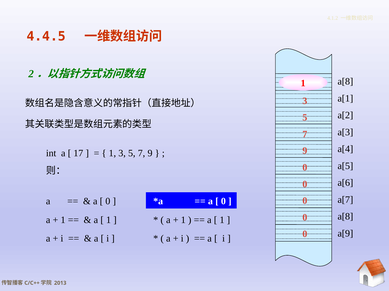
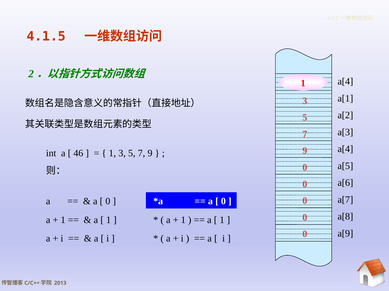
4.4.5: 4.4.5 -> 4.1.5 (46, 37)
a[8: a[8 -> a[4 (345, 82)
17: 17 -> 46 (78, 154)
